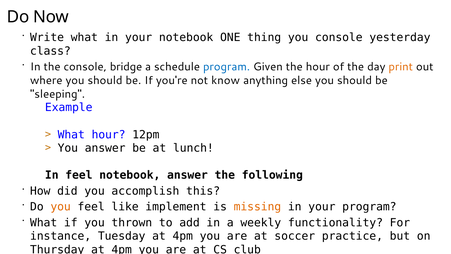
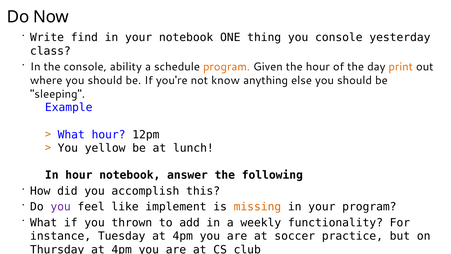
Write what: what -> find (84, 38)
bridge: bridge -> ability (126, 67)
program colour: blue -> orange (227, 67)
You answer: answer -> yellow (105, 148)
In feel: feel -> hour (79, 175)
you colour: orange -> purple (61, 207)
